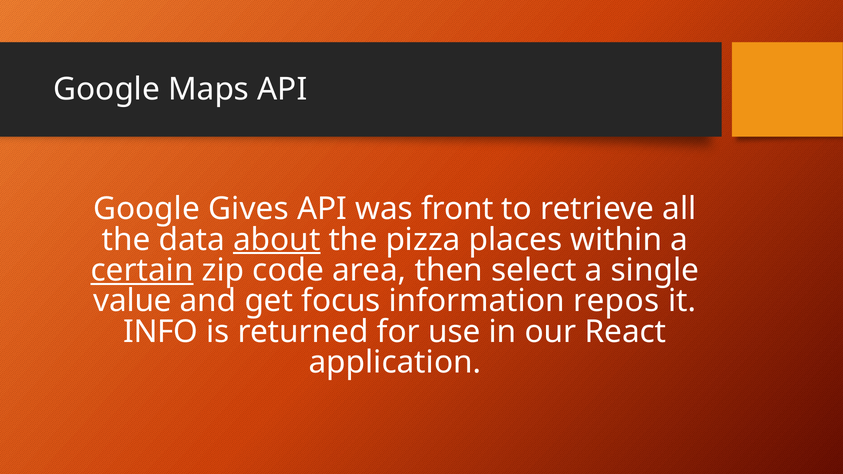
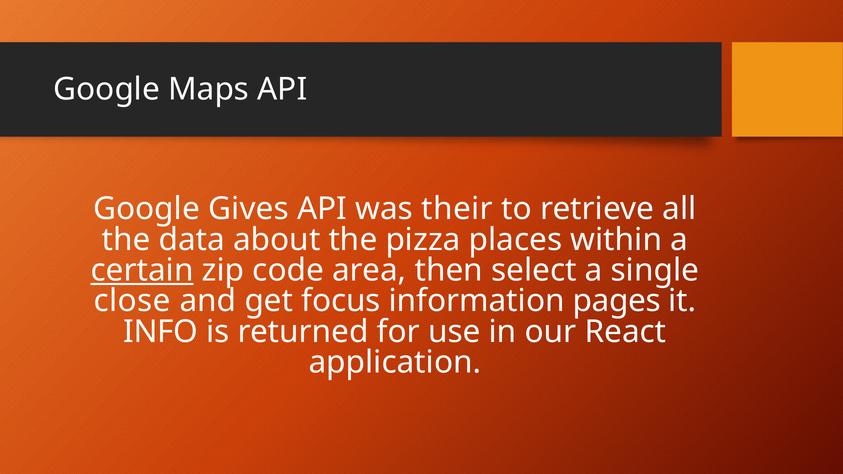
front: front -> their (457, 209)
about underline: present -> none (277, 240)
value: value -> close (132, 301)
repos: repos -> pages (617, 301)
